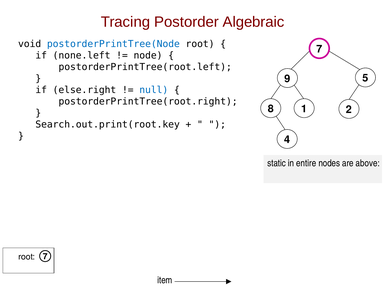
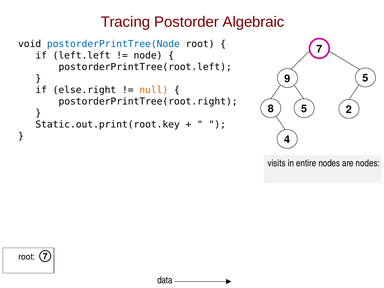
none.left: none.left -> left.left (82, 55)
null colour: blue -> orange (154, 90)
8 1: 1 -> 5 (304, 109)
Search.out.print(root.key: Search.out.print(root.key -> Static.out.print(root.key (108, 125)
static: static -> visits (277, 163)
are above: above -> nodes (368, 163)
item: item -> data (165, 280)
